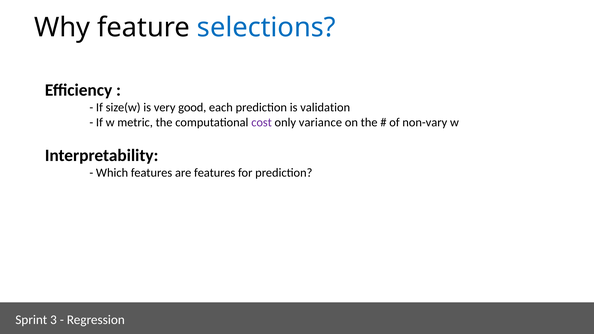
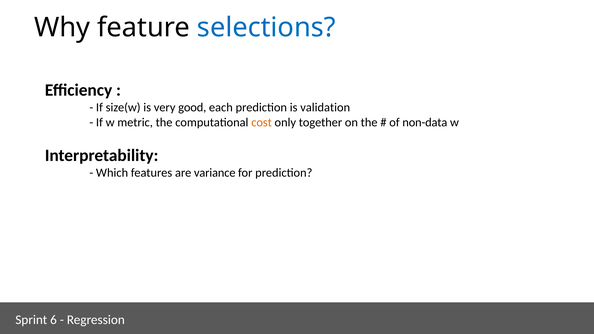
cost colour: purple -> orange (262, 122)
variance: variance -> together (320, 122)
non-vary: non-vary -> non-data (425, 122)
are features: features -> variance (215, 173)
3: 3 -> 6 (53, 320)
